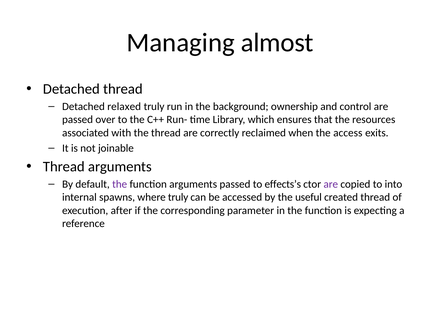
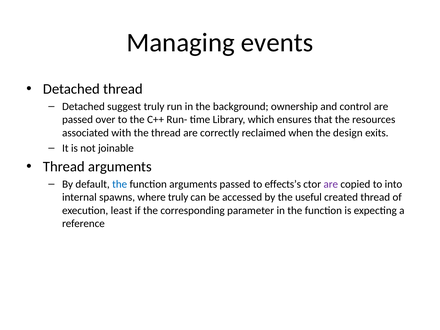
almost: almost -> events (277, 43)
relaxed: relaxed -> suggest (124, 106)
access: access -> design (348, 133)
the colour: purple -> blue (120, 184)
after: after -> least (121, 210)
